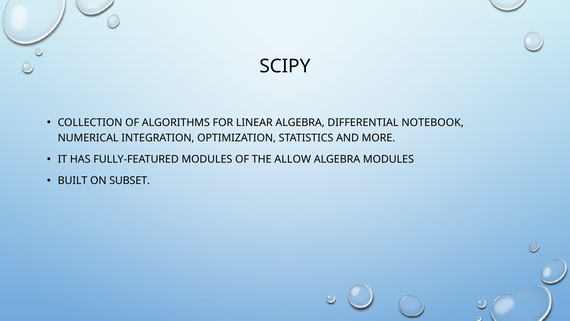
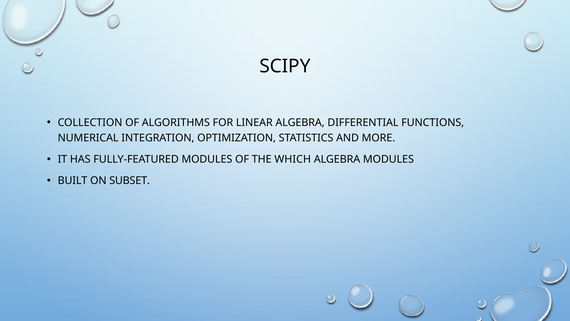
NOTEBOOK: NOTEBOOK -> FUNCTIONS (433, 123)
ALLOW: ALLOW -> WHICH (293, 159)
